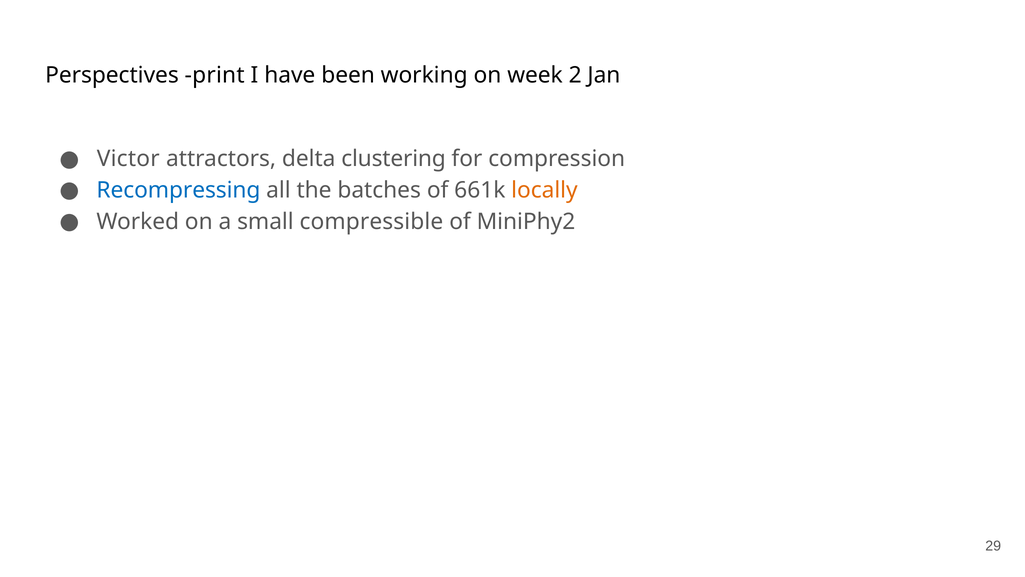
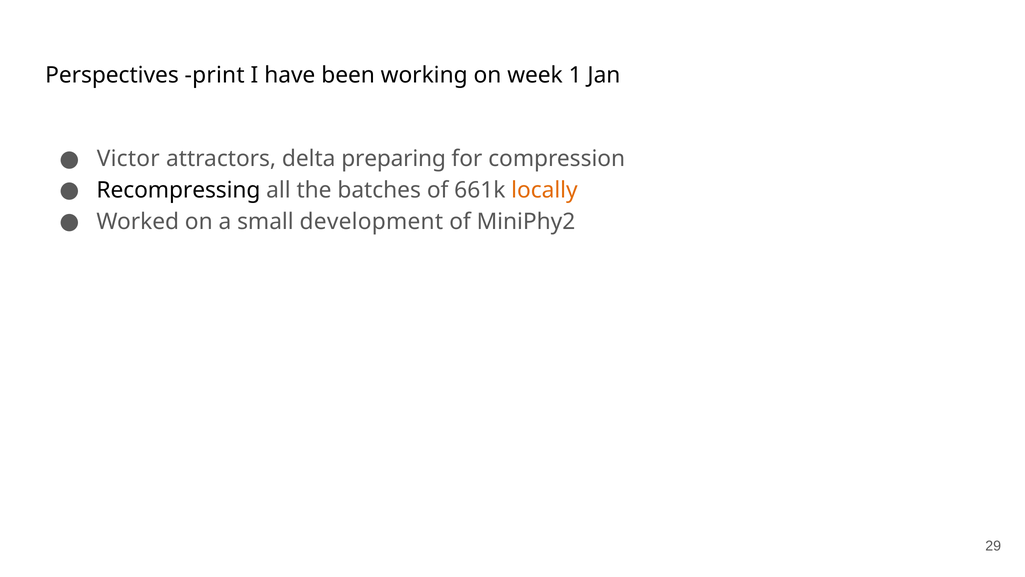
2: 2 -> 1 (575, 75)
clustering: clustering -> preparing (394, 159)
Recompressing colour: blue -> black (178, 190)
compressible: compressible -> development (371, 221)
